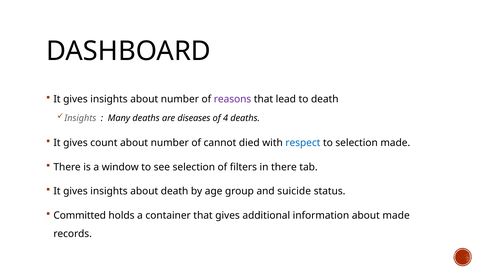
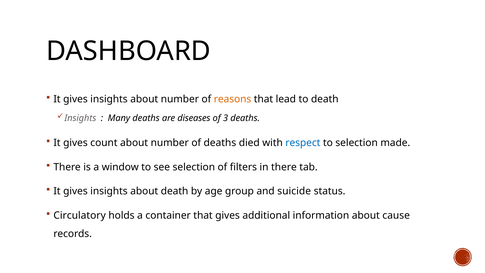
reasons colour: purple -> orange (233, 99)
4: 4 -> 3 (226, 118)
of cannot: cannot -> deaths (220, 143)
Committed: Committed -> Circulatory (80, 215)
about made: made -> cause (396, 215)
